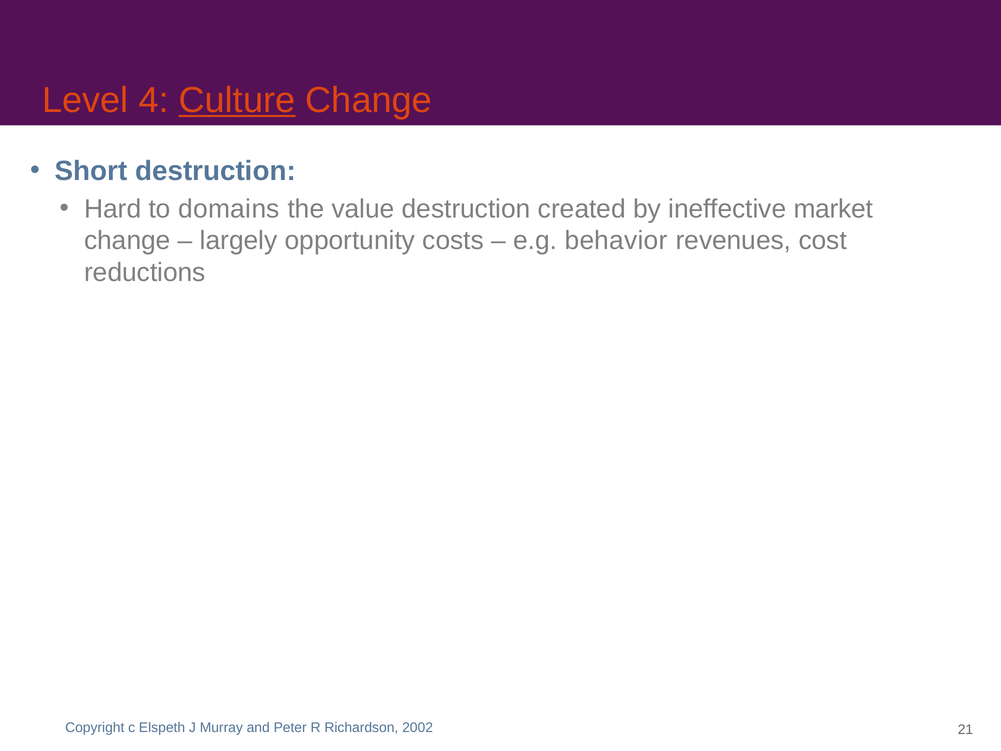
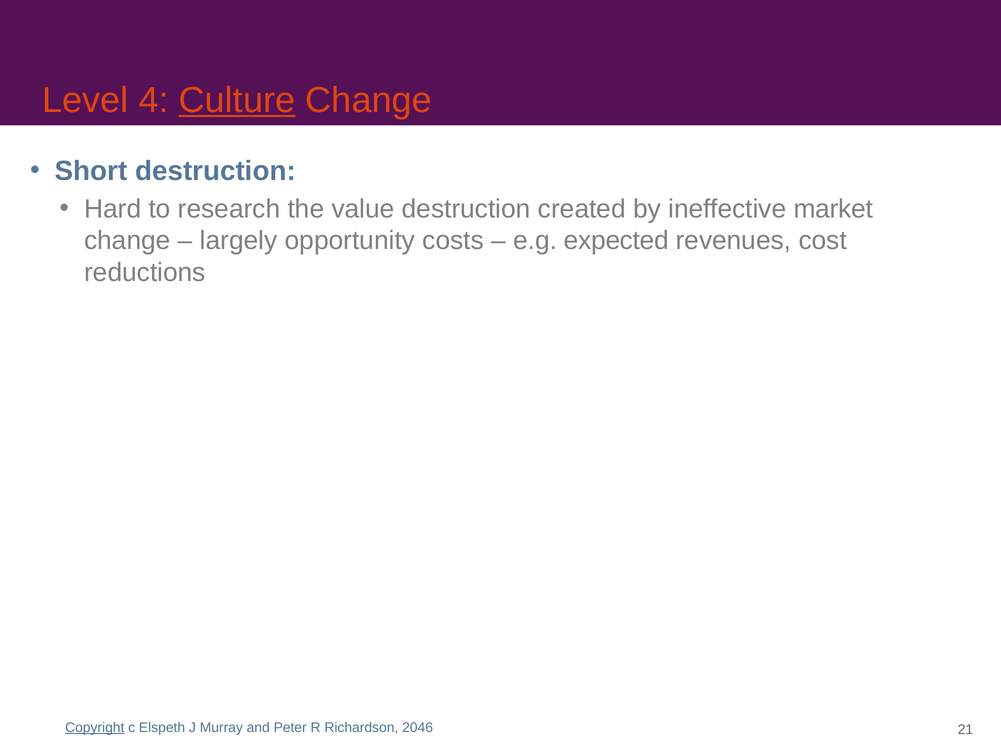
domains: domains -> research (229, 209)
behavior: behavior -> expected (616, 241)
Copyright underline: none -> present (95, 727)
2002: 2002 -> 2046 (418, 727)
